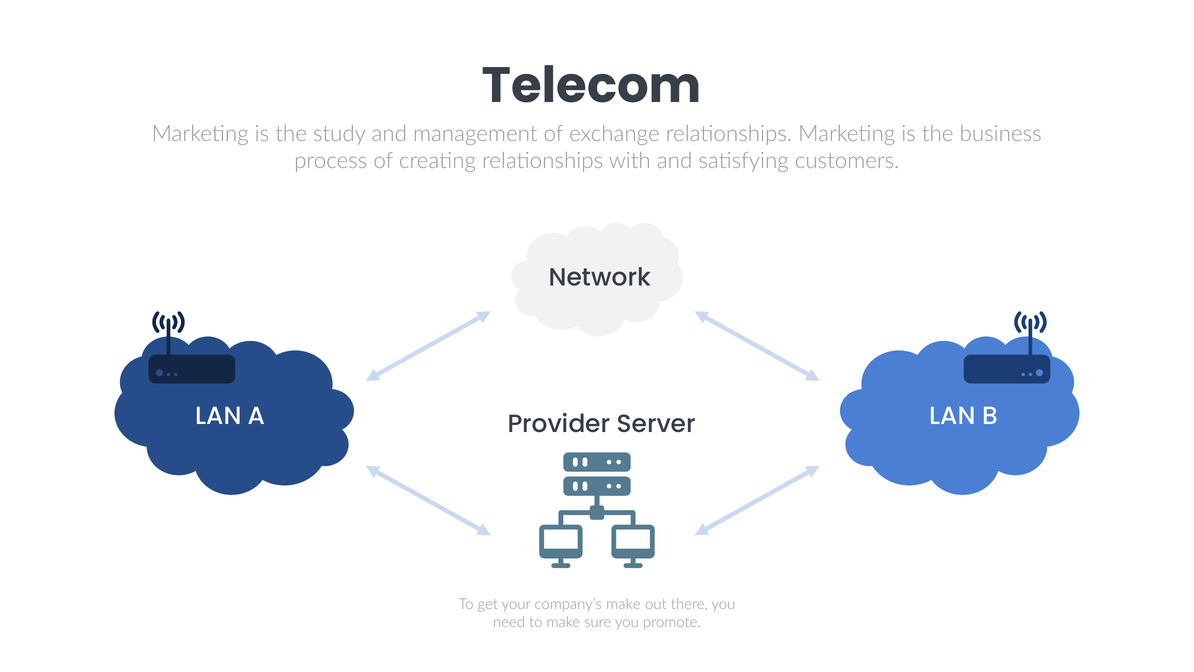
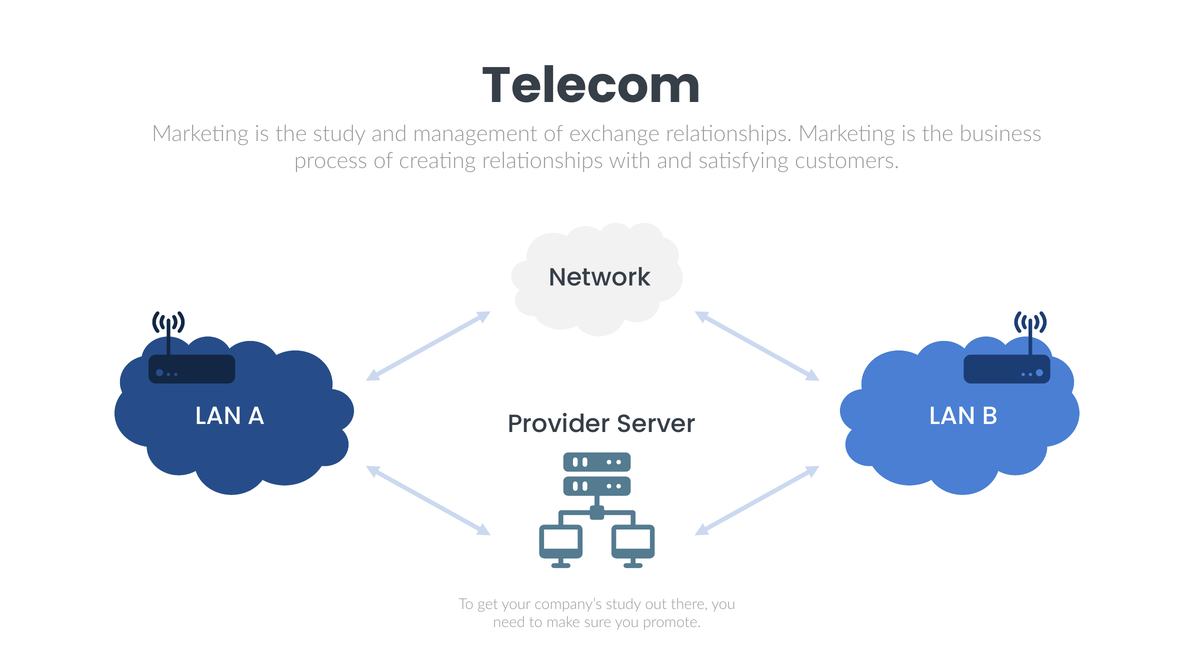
company’s make: make -> study (624, 604)
